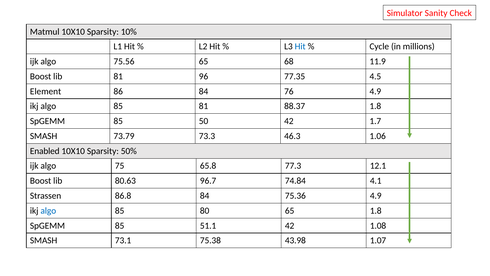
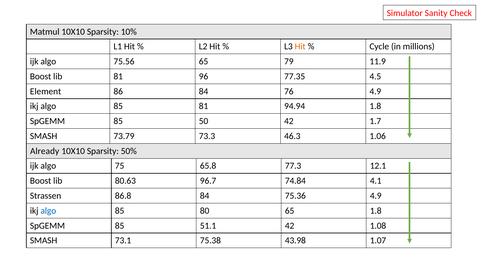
Hit colour: blue -> orange (300, 46)
68: 68 -> 79 (289, 61)
88.37: 88.37 -> 94.94 (295, 106)
Enabled: Enabled -> Already (45, 151)
